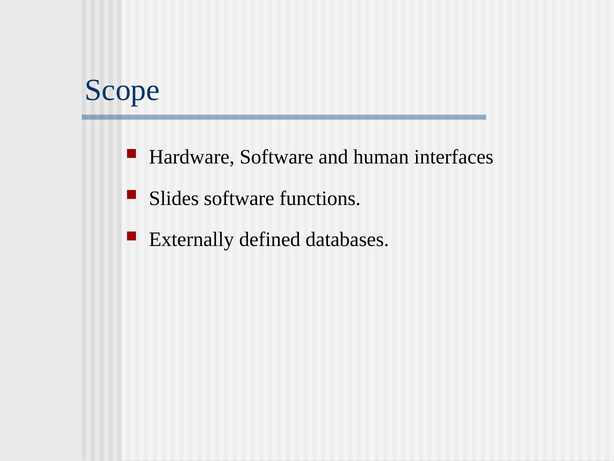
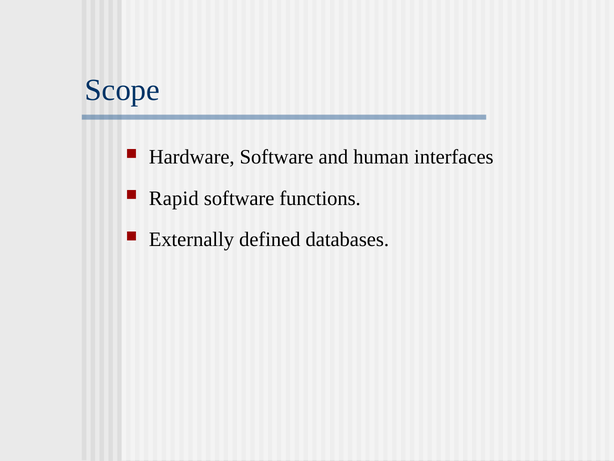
Slides: Slides -> Rapid (174, 198)
